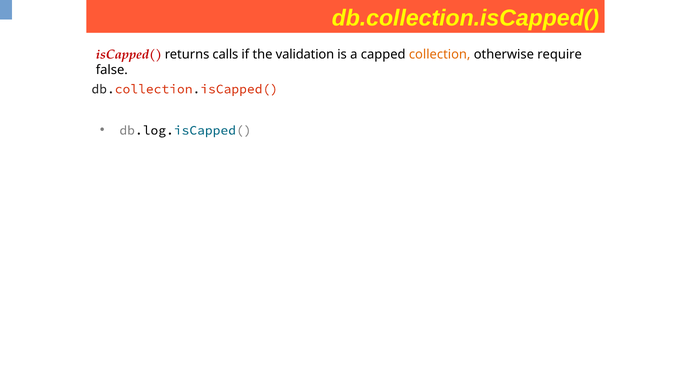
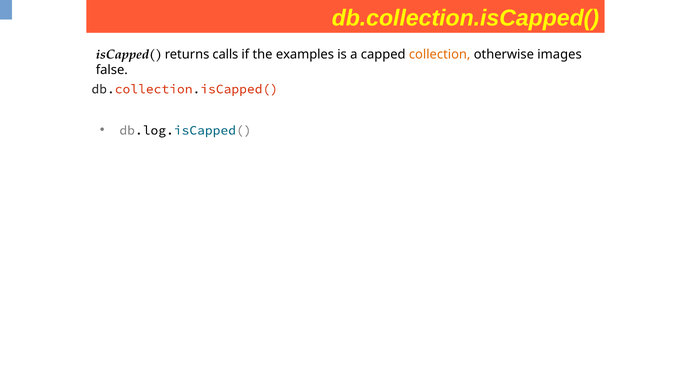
isCapped( colour: red -> black (129, 54)
validation: validation -> examples (305, 54)
require: require -> images (560, 54)
